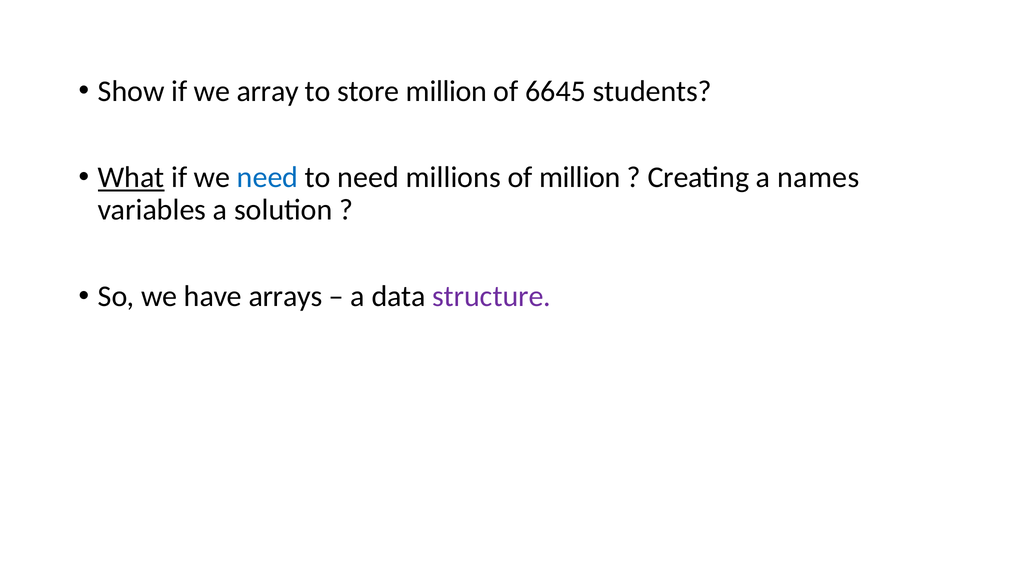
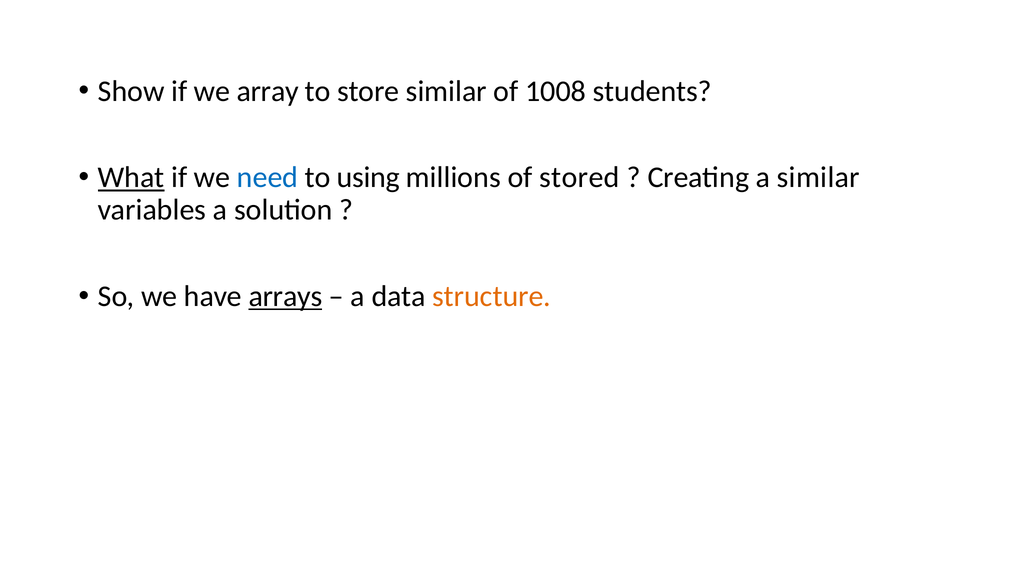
store million: million -> similar (446, 91)
6645: 6645 -> 1008 (556, 91)
to need: need -> using (368, 178)
of million: million -> stored (579, 178)
a names: names -> similar (818, 178)
arrays underline: none -> present (285, 296)
structure colour: purple -> orange (492, 296)
